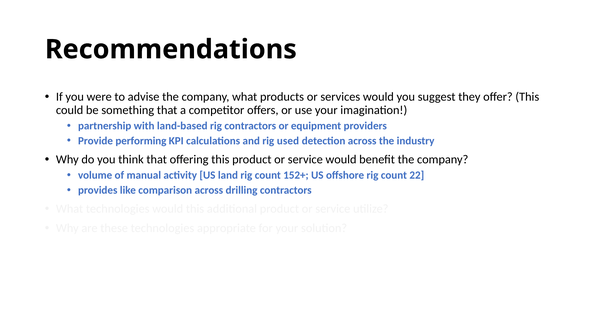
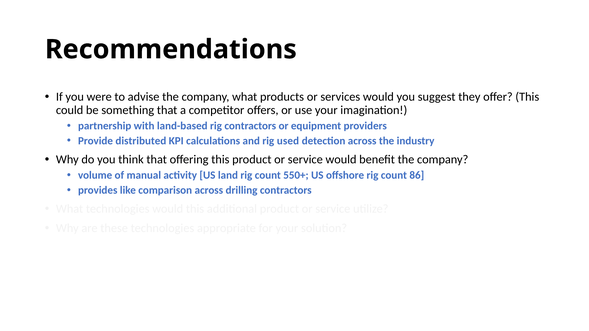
performing: performing -> distributed (141, 141)
152+: 152+ -> 550+ (296, 175)
22: 22 -> 86 (417, 175)
